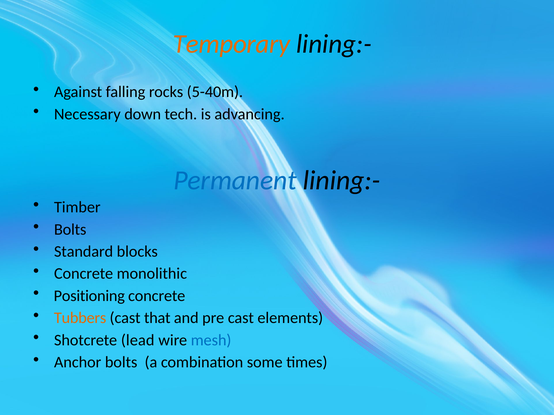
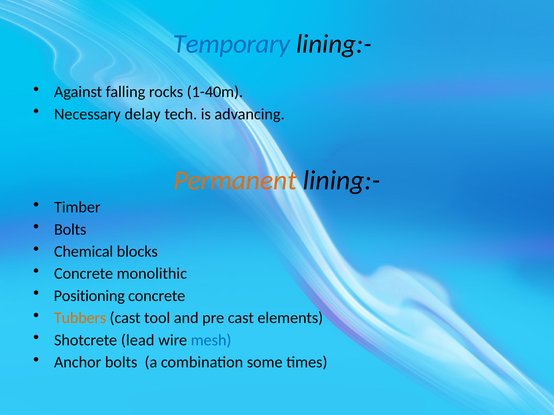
Temporary colour: orange -> blue (232, 44)
5-40m: 5-40m -> 1-40m (215, 92)
down: down -> delay (143, 114)
Permanent colour: blue -> orange (235, 181)
Standard: Standard -> Chemical (84, 252)
that: that -> tool (157, 318)
